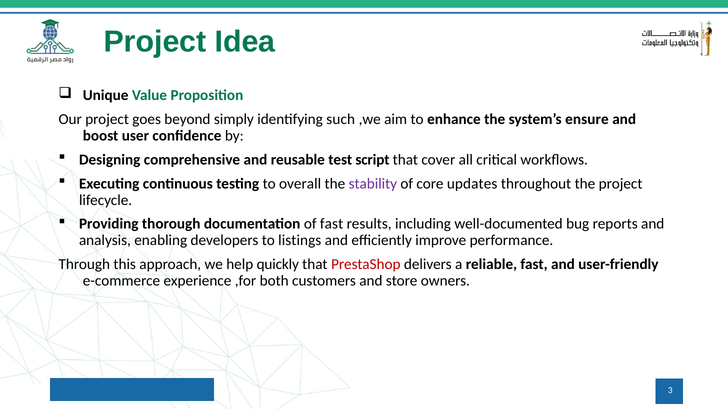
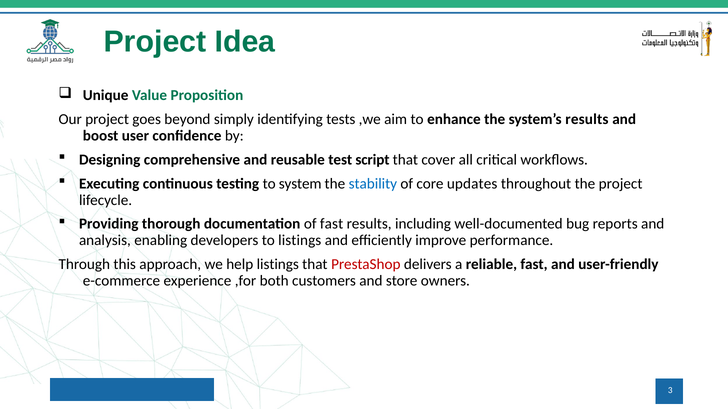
such: such -> tests (341, 119)
system’s ensure: ensure -> results (587, 119)
overall: overall -> system (300, 184)
stability colour: purple -> blue (373, 184)
help quickly: quickly -> listings (278, 265)
